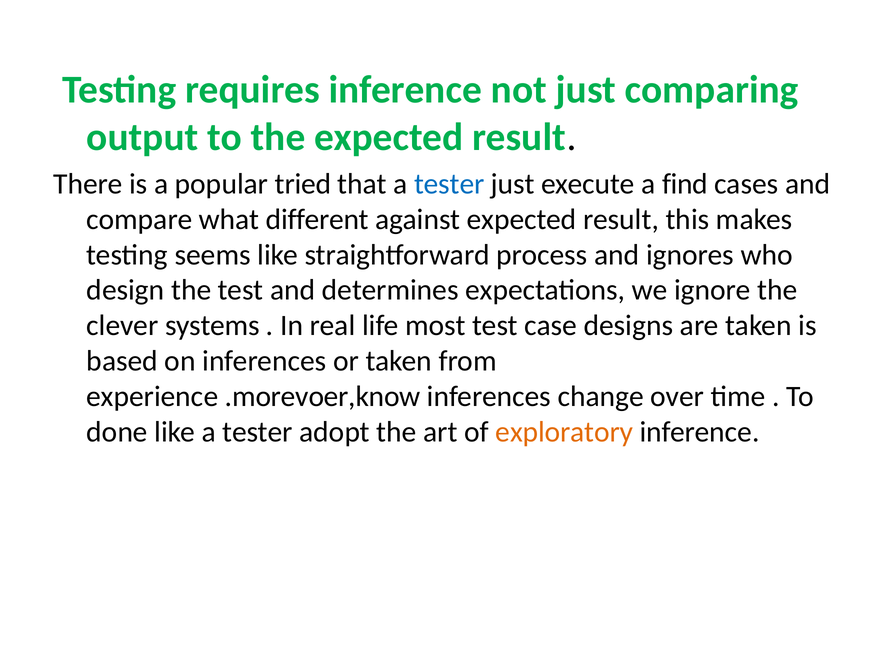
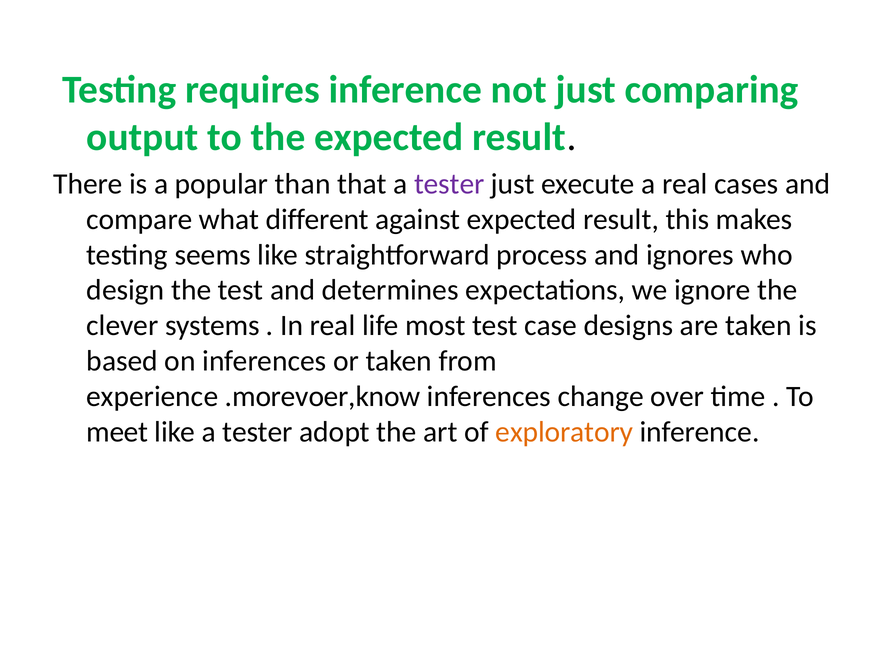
tried: tried -> than (303, 184)
tester colour: blue -> purple (449, 184)
a find: find -> real (685, 184)
done: done -> meet (117, 432)
